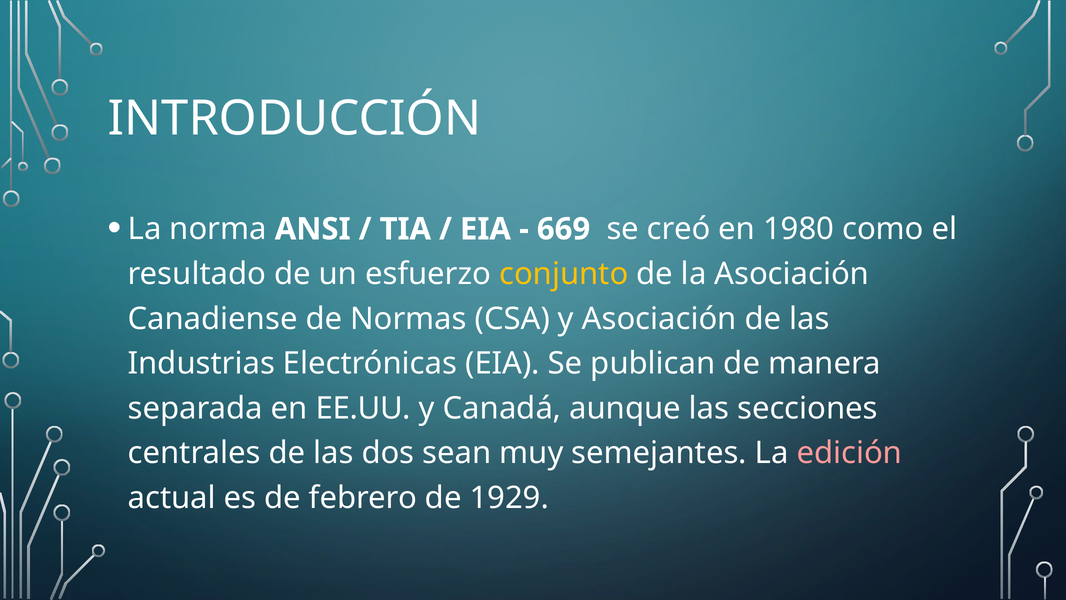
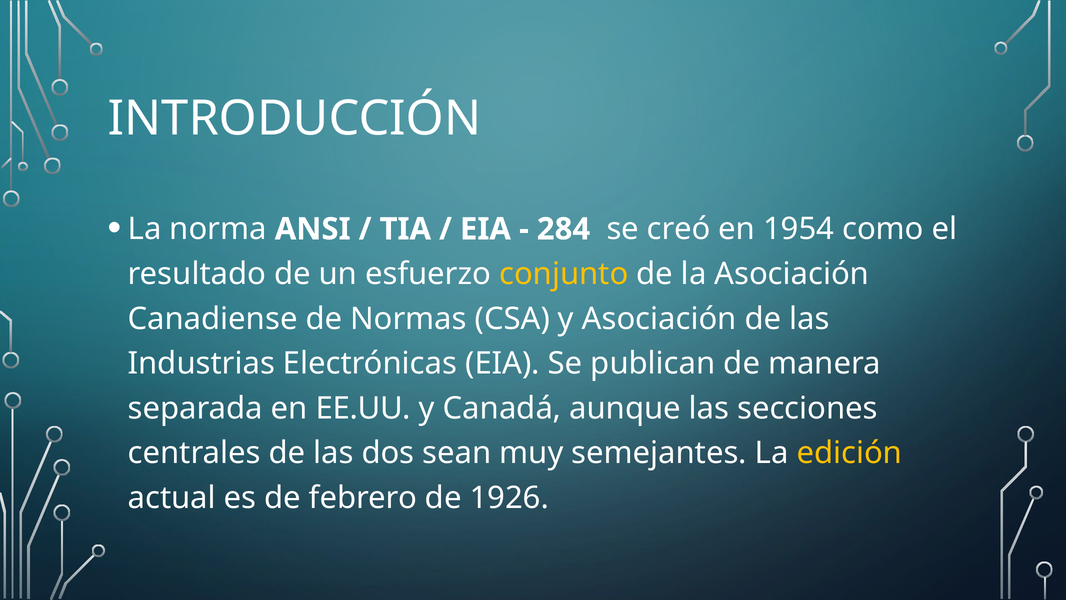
669: 669 -> 284 (564, 229)
1980: 1980 -> 1954 (799, 229)
edición colour: pink -> yellow (849, 453)
1929: 1929 -> 1926 (509, 498)
